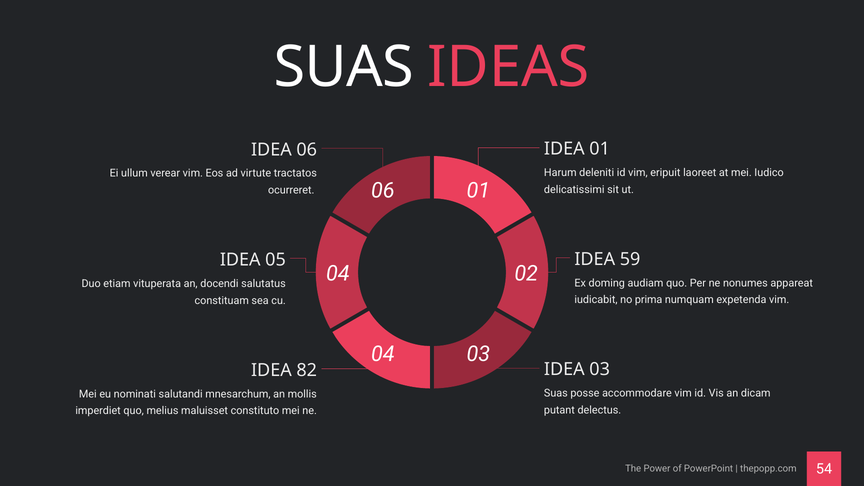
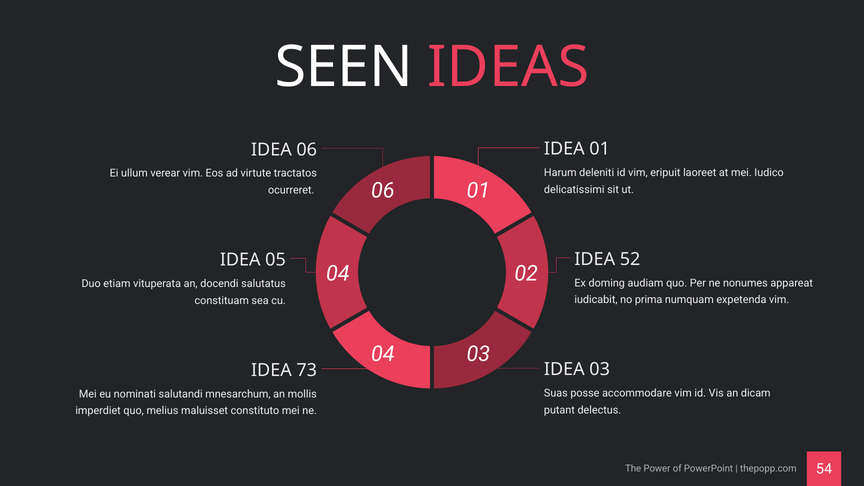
SUAS: SUAS -> SEEN (344, 67)
59: 59 -> 52 (630, 259)
82: 82 -> 73 (307, 370)
